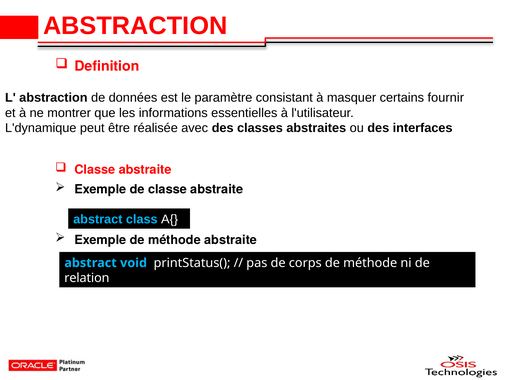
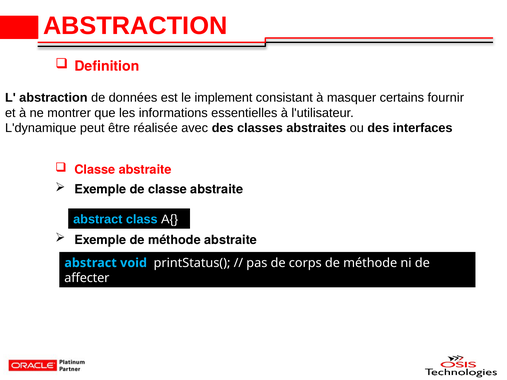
paramètre: paramètre -> implement (223, 98)
relation: relation -> affecter (87, 278)
